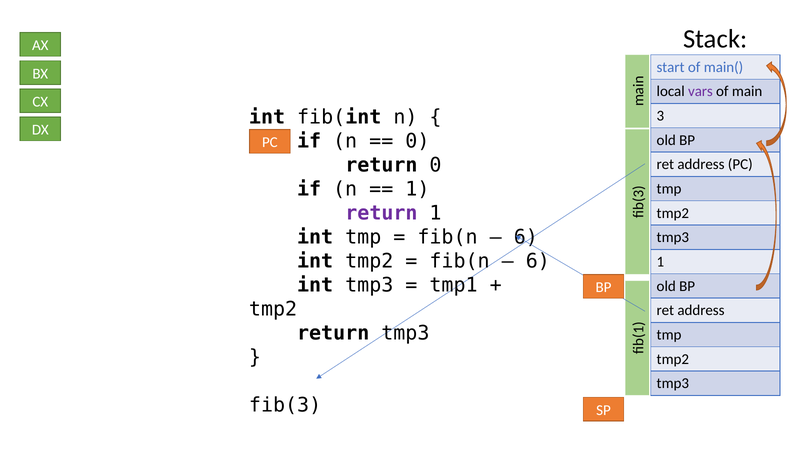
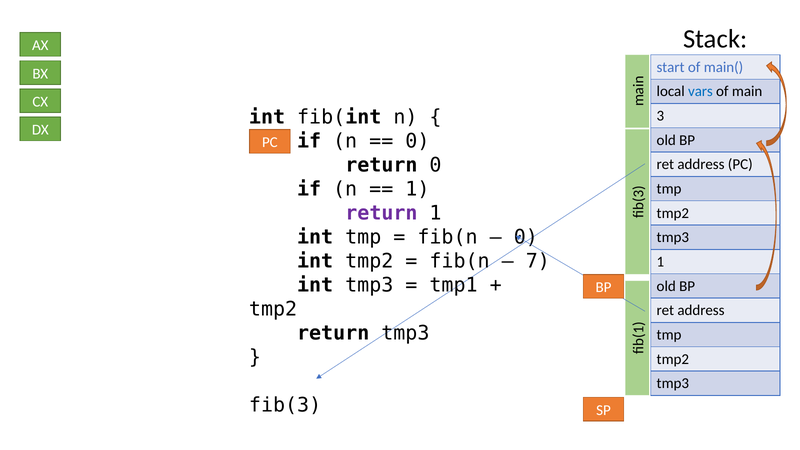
vars colour: purple -> blue (700, 91)
6: 6 -> 0 (526, 237)
6: 6 -> 7 (538, 261)
